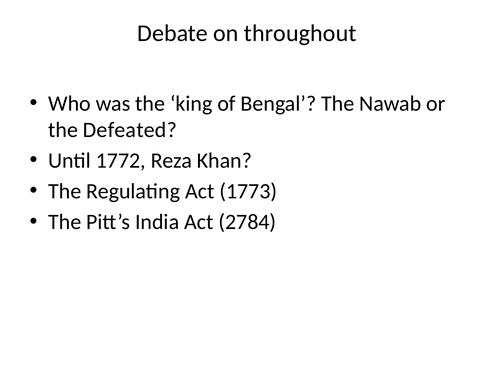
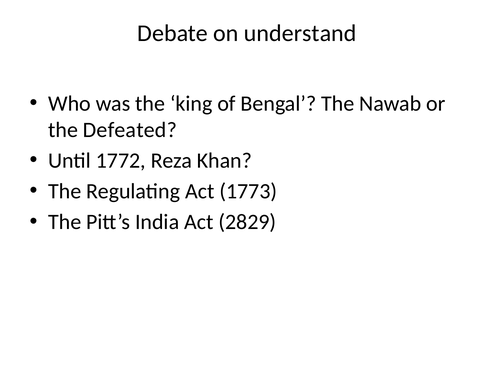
throughout: throughout -> understand (300, 33)
2784: 2784 -> 2829 (247, 222)
